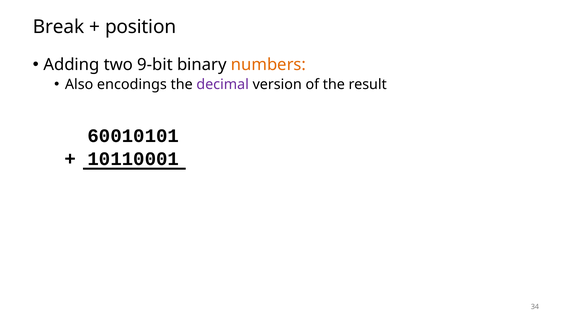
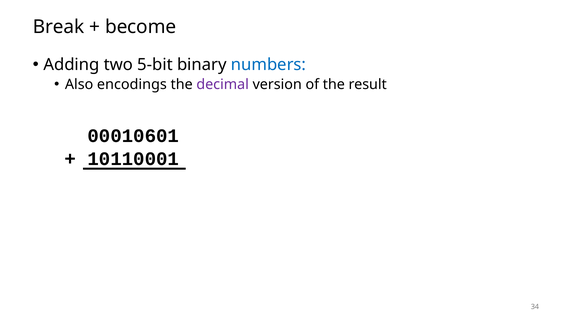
position: position -> become (141, 27)
9-bit: 9-bit -> 5-bit (155, 65)
numbers colour: orange -> blue (268, 65)
60010101: 60010101 -> 00010601 (133, 136)
